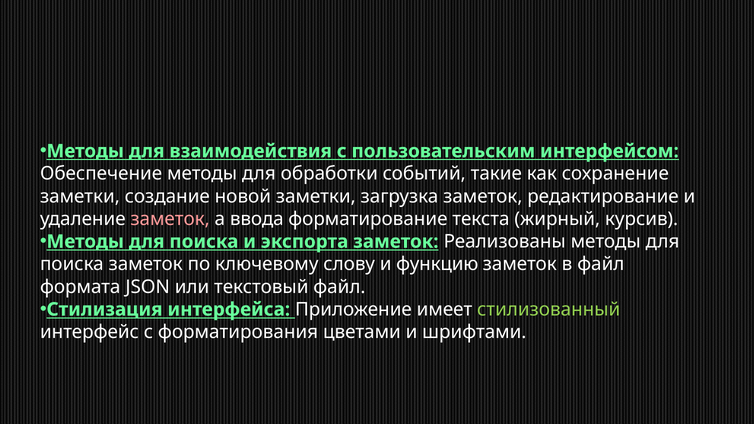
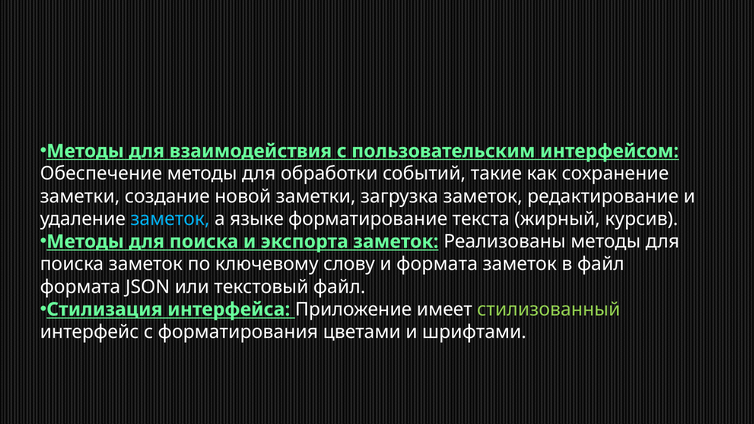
заметок colour: pink -> light blue (170, 219)
ввода: ввода -> языке (257, 219)
и функцию: функцию -> формата (437, 264)
